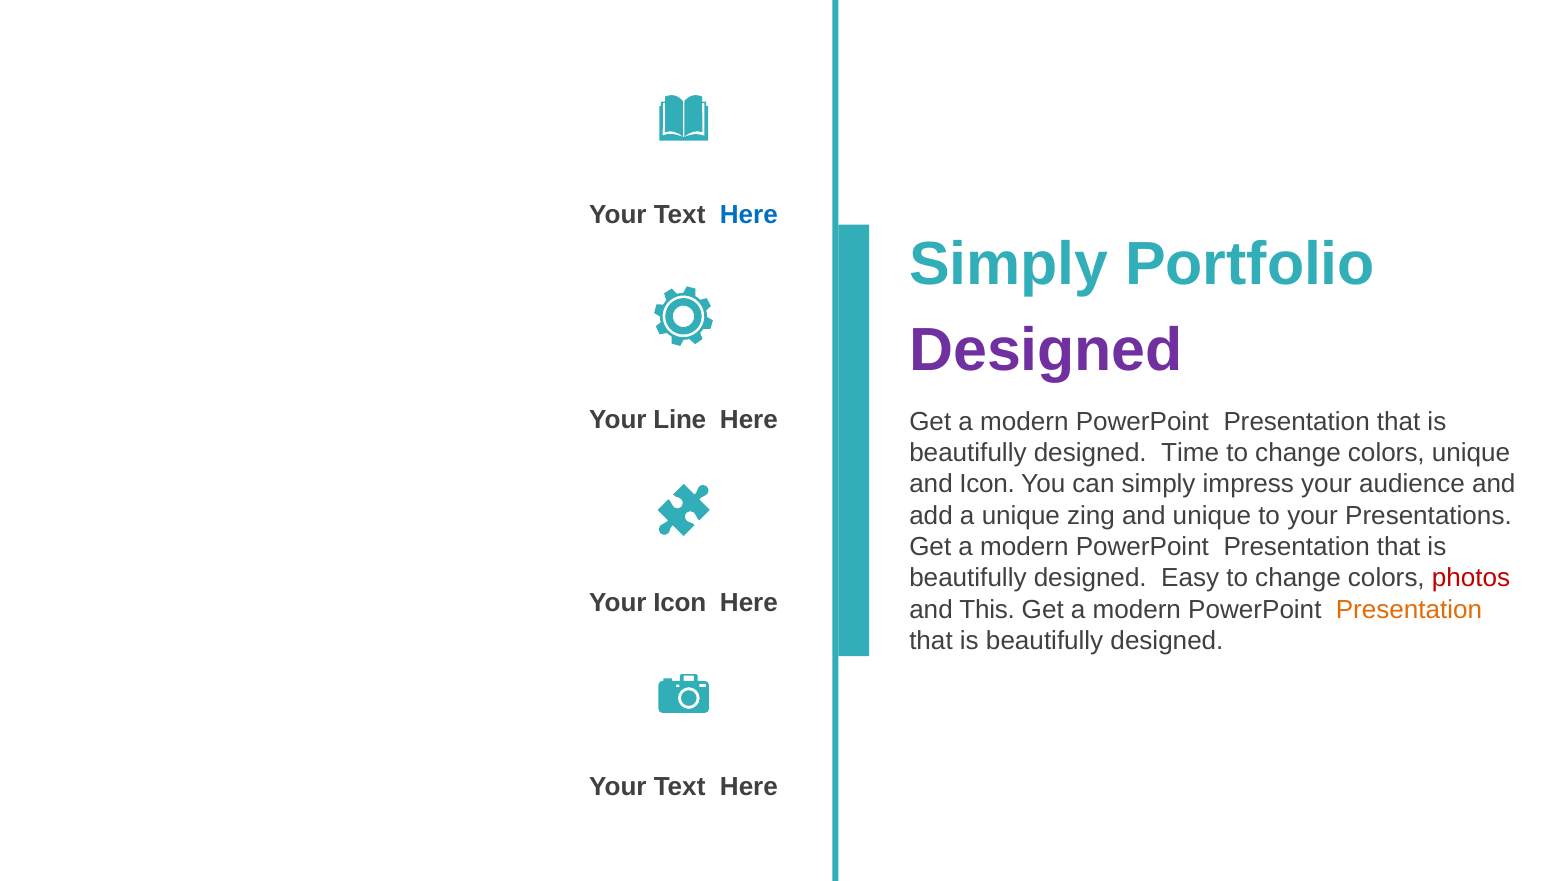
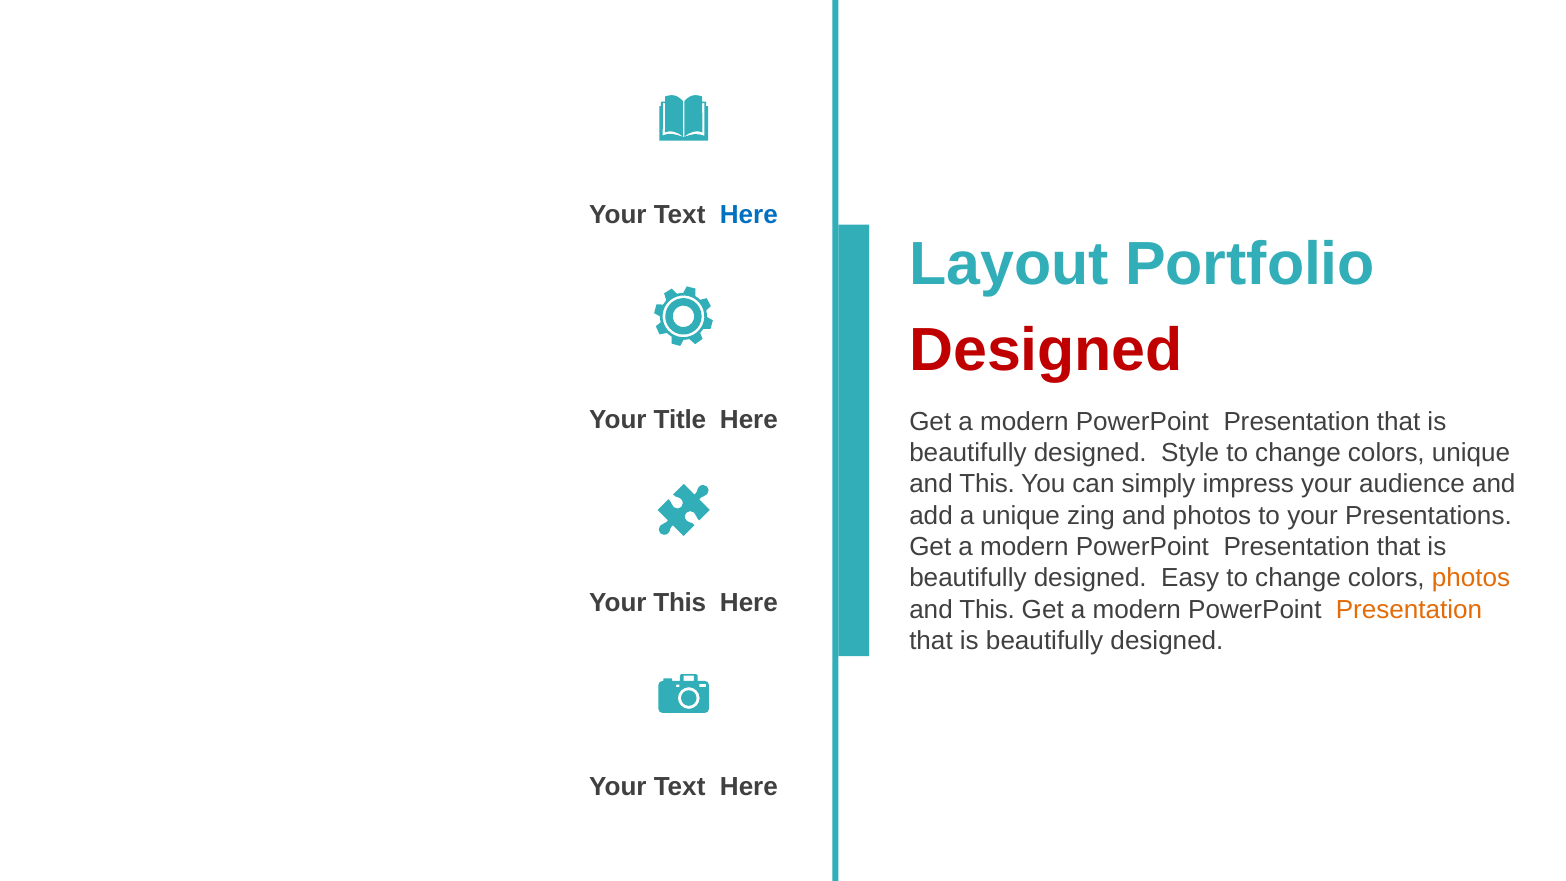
Simply: Simply -> Layout (1009, 265)
Designed colour: purple -> red (1046, 350)
Line: Line -> Title (680, 420)
Time: Time -> Style (1190, 453)
Icon: Icon -> This (987, 484)
and unique: unique -> photos (1212, 515)
photos colour: red -> orange (1471, 578)
Your Icon: Icon -> This (680, 603)
